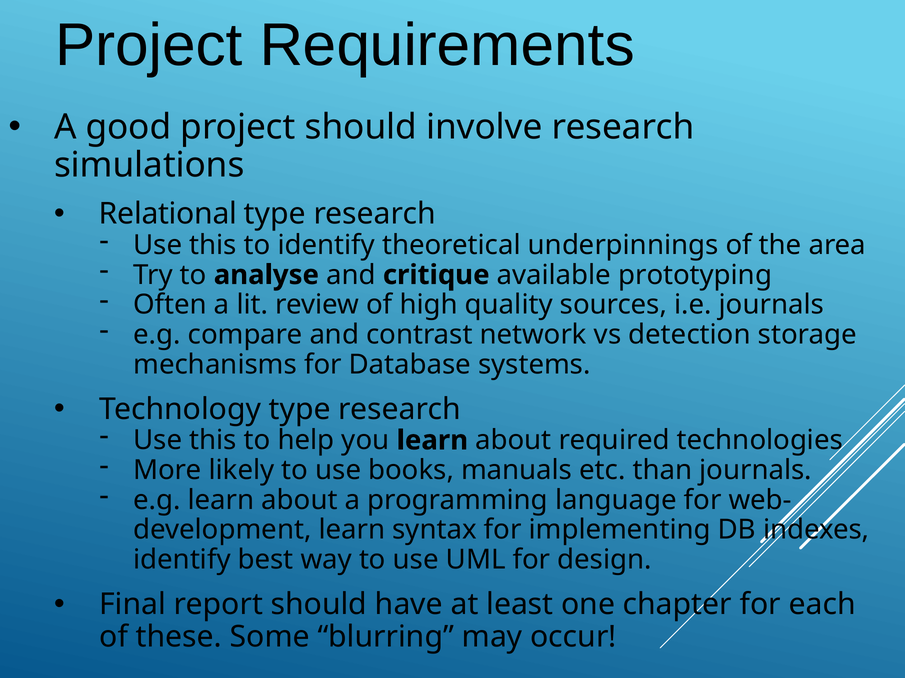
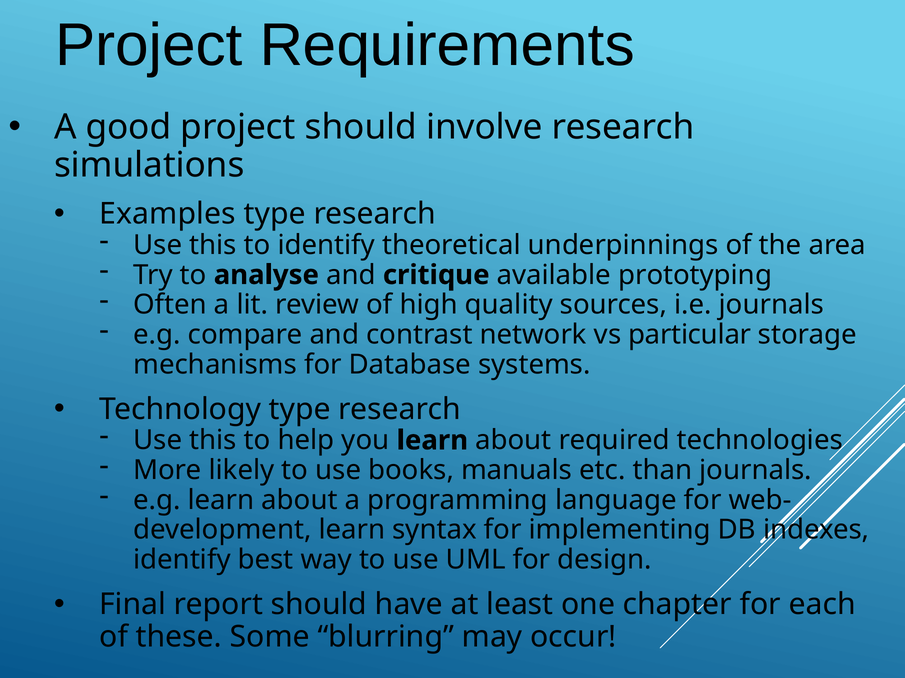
Relational: Relational -> Examples (168, 214)
detection: detection -> particular (690, 335)
